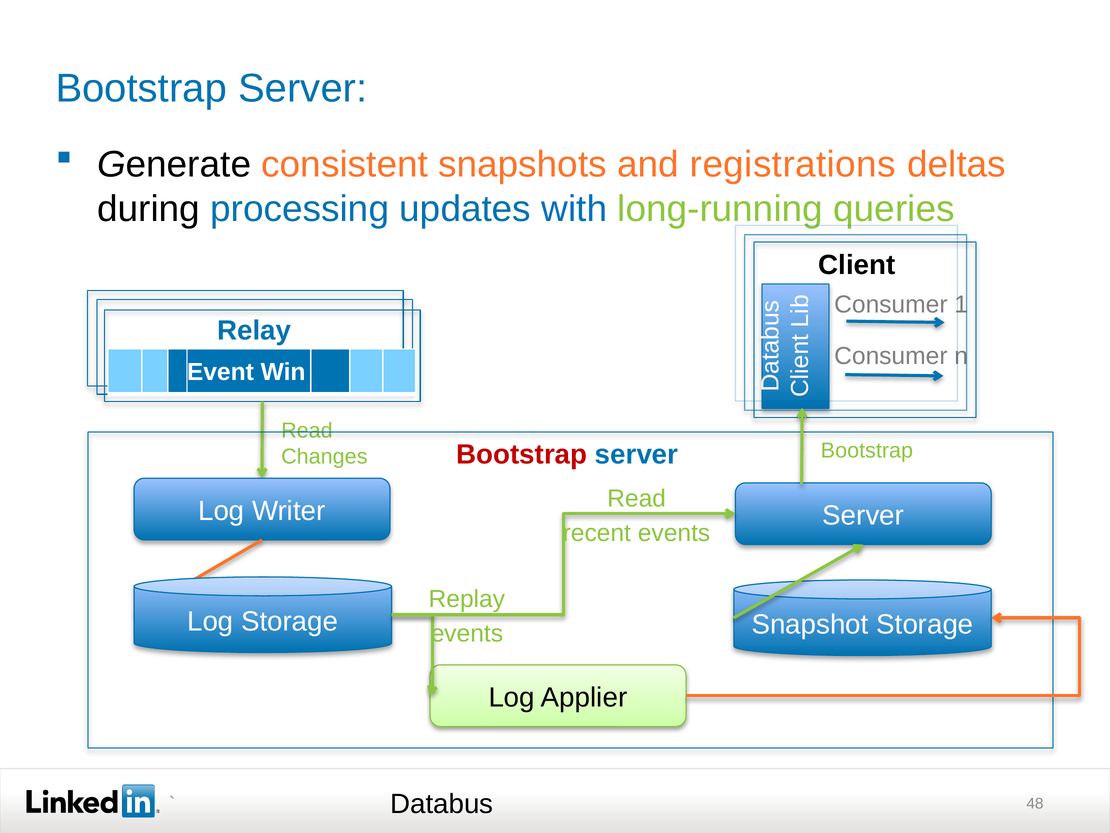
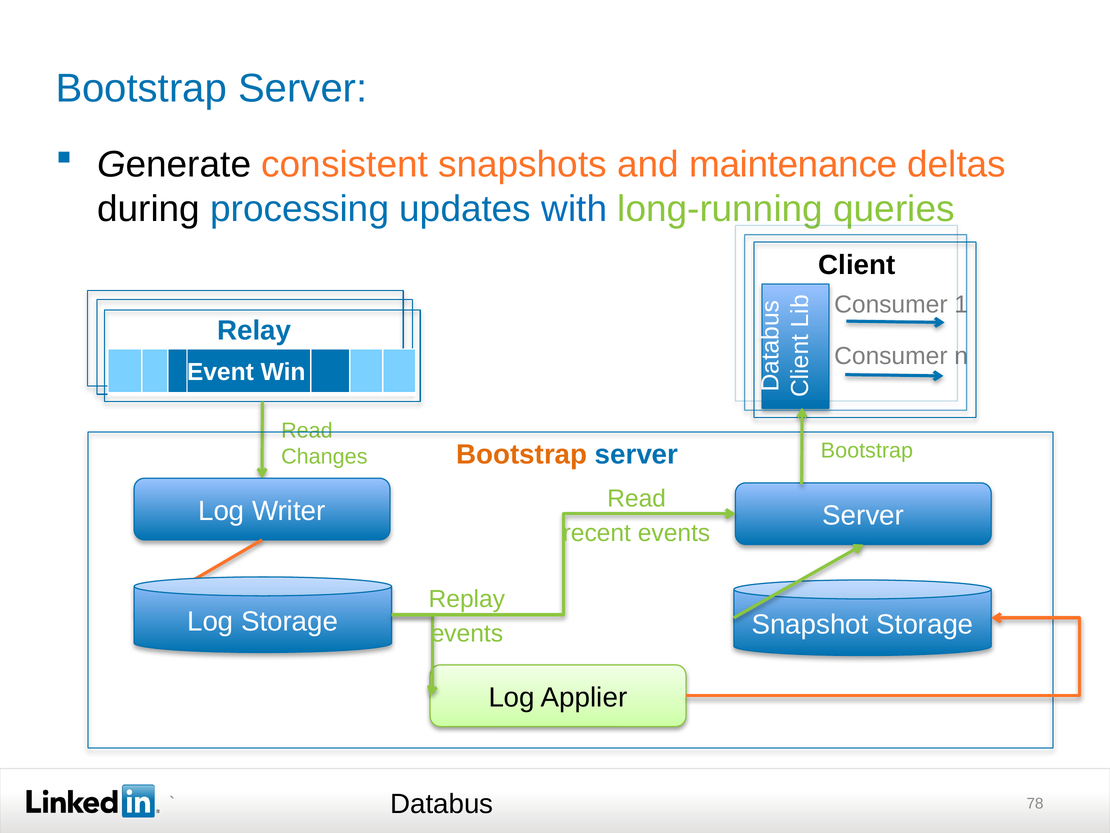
registrations: registrations -> maintenance (793, 164)
Bootstrap colour: red -> orange (522, 454)
48: 48 -> 78 (1035, 803)
